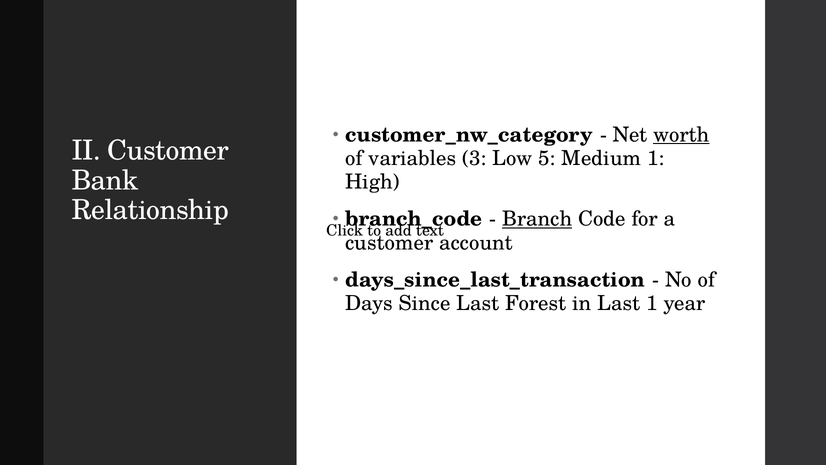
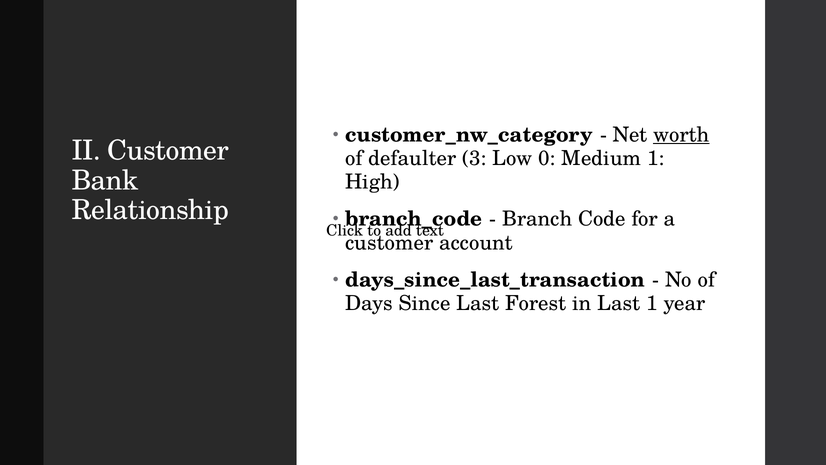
variables: variables -> defaulter (412, 158)
5: 5 -> 0 (547, 158)
Branch underline: present -> none (537, 219)
